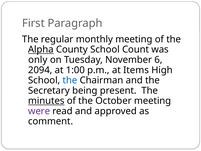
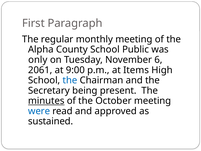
Alpha underline: present -> none (41, 49)
Count: Count -> Public (136, 49)
2094: 2094 -> 2061 (40, 70)
1:00: 1:00 -> 9:00 (75, 70)
were colour: purple -> blue (39, 111)
comment: comment -> sustained (51, 121)
